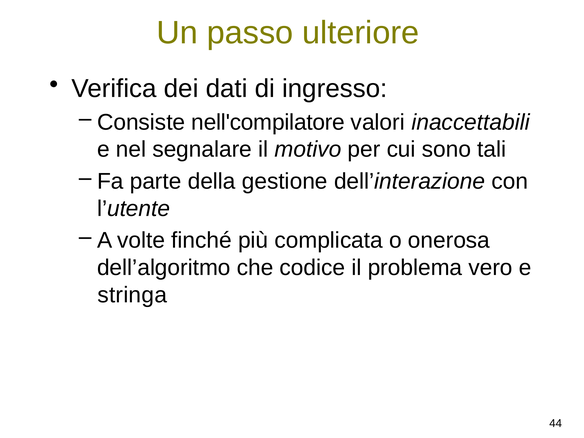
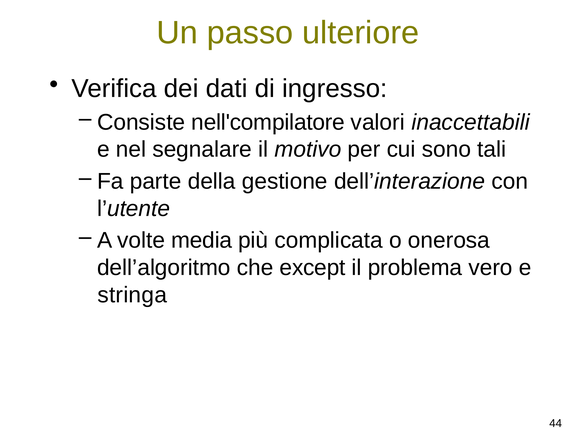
finché: finché -> media (202, 240)
codice: codice -> except (312, 268)
